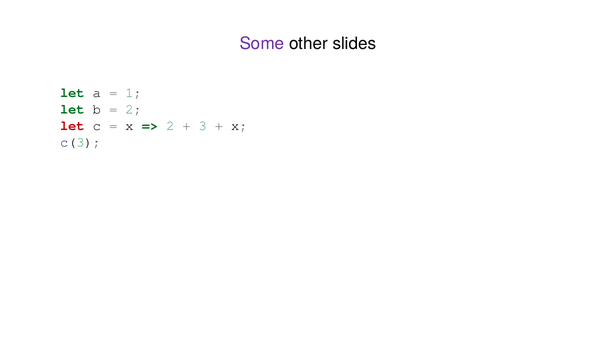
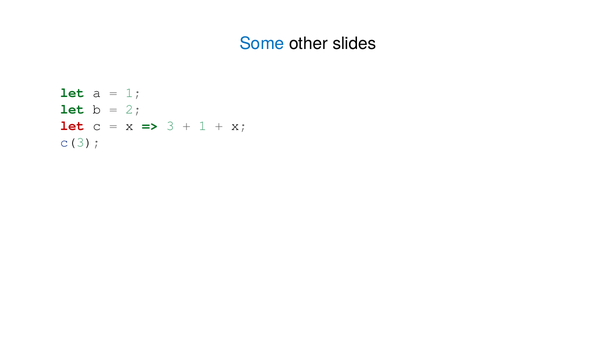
Some colour: purple -> blue (262, 44)
2: 2 -> 3 (170, 126)
3: 3 -> 1 (203, 126)
